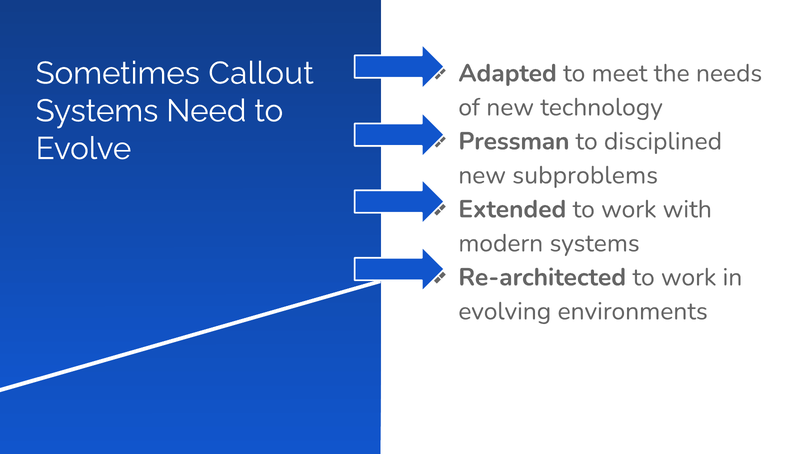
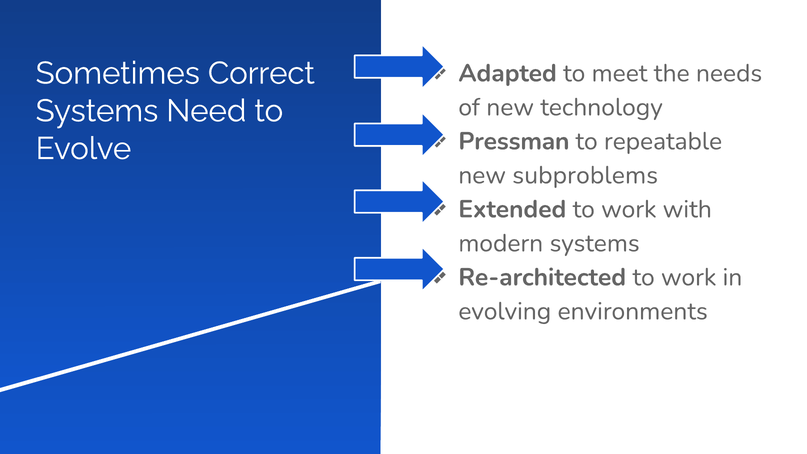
Callout: Callout -> Correct (261, 73)
disciplined: disciplined -> repeatable (663, 141)
